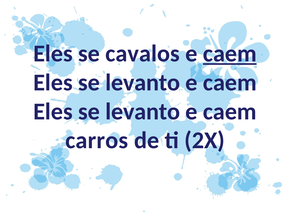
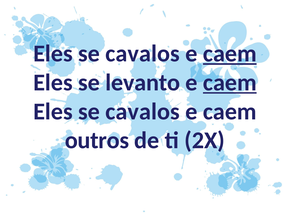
caem underline: none -> present (230, 83)
levanto: levanto -> cavalos (143, 112)
carros: carros -> outros (97, 141)
